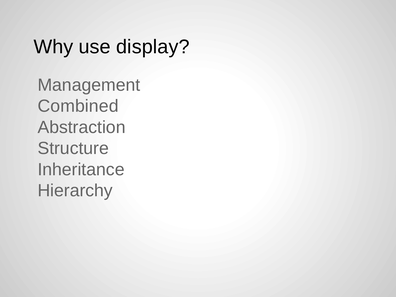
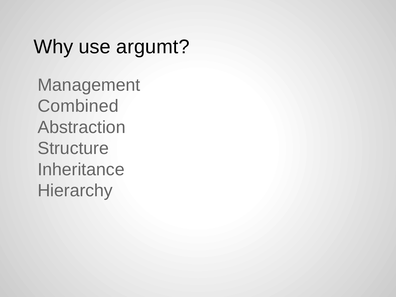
display: display -> argumt (153, 47)
